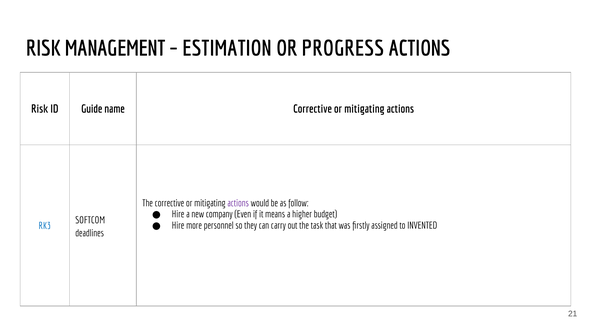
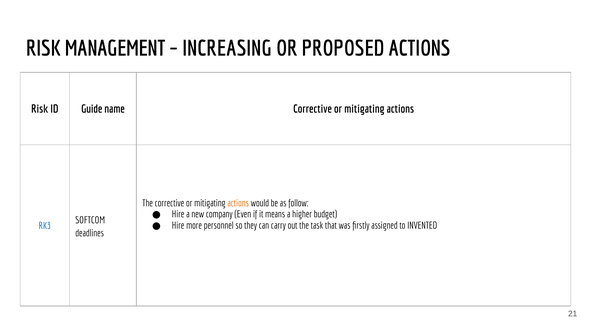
ESTIMATION: ESTIMATION -> INCREASING (227, 48)
PROGRESS: PROGRESS -> PROPOSED (343, 48)
actions colour: purple -> orange (238, 203)
